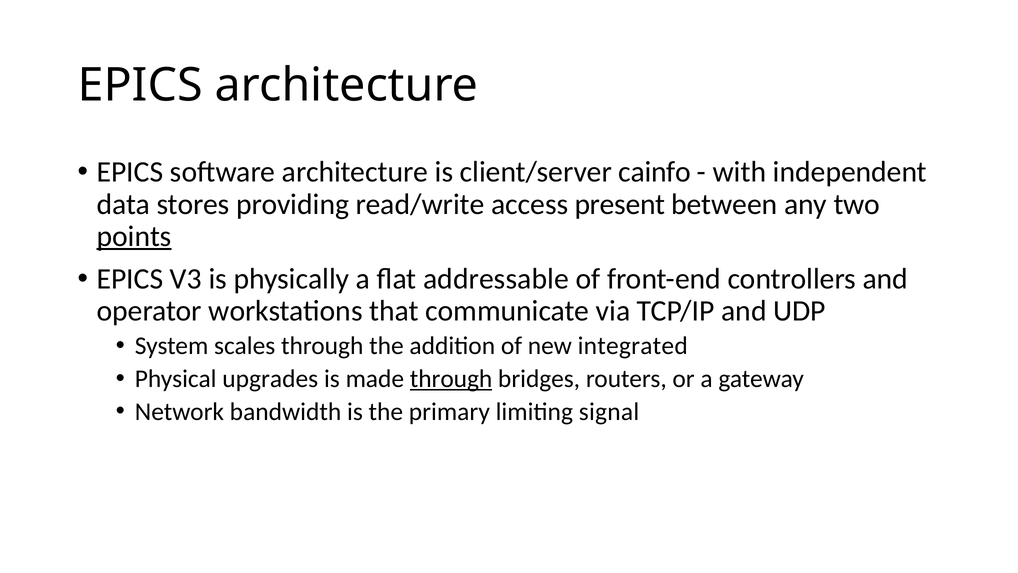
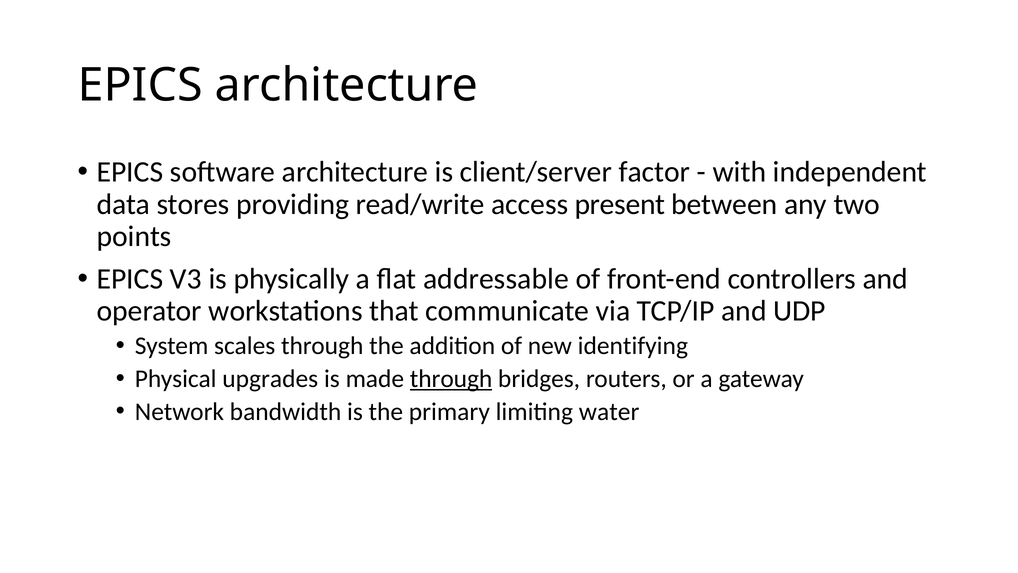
cainfo: cainfo -> factor (654, 172)
points underline: present -> none (134, 236)
integrated: integrated -> identifying (633, 346)
signal: signal -> water (609, 411)
